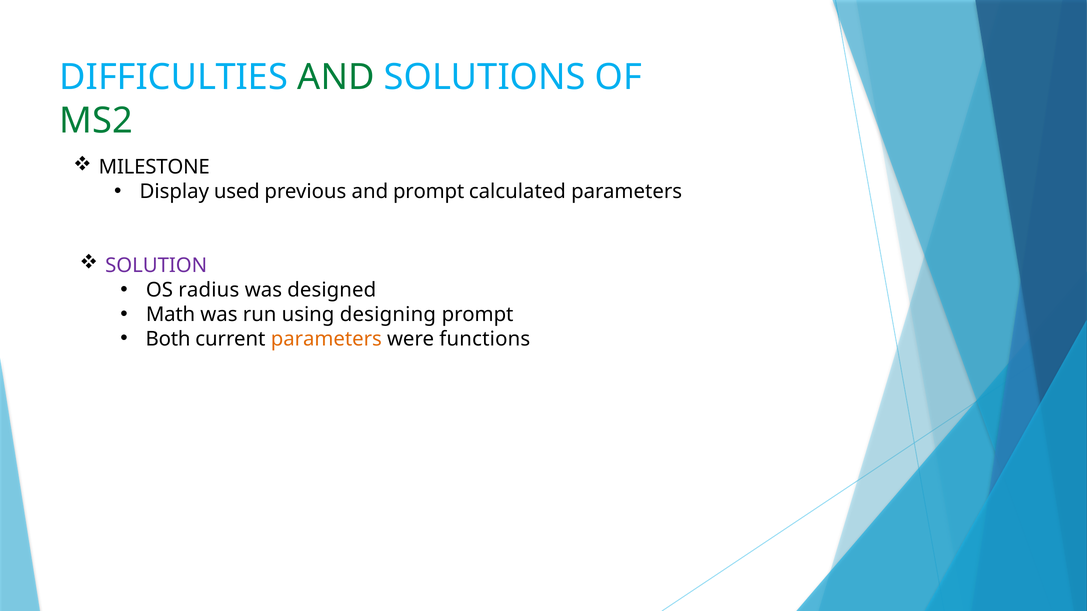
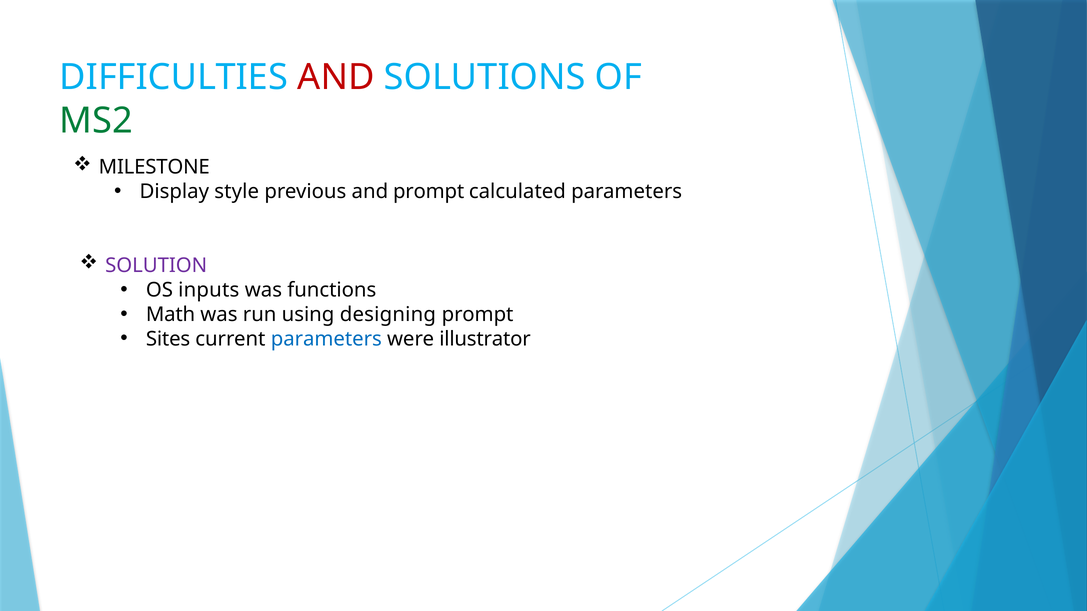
AND colour: green -> red (336, 77)
used: used -> style (237, 192)
radius: radius -> inputs (209, 290)
designed: designed -> functions (332, 290)
Both: Both -> Sites (168, 339)
parameters colour: orange -> blue (326, 339)
functions: functions -> illustrator (485, 339)
